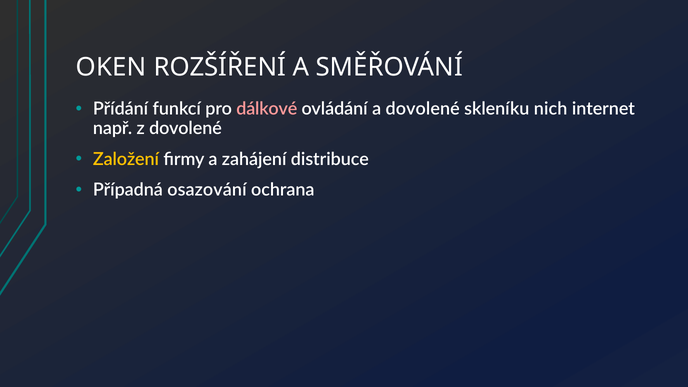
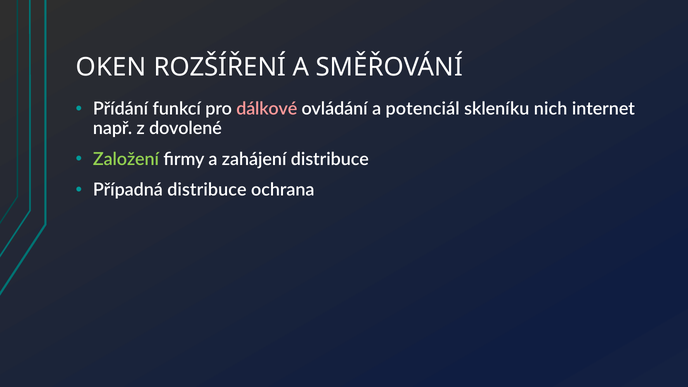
a dovolené: dovolené -> potenciál (423, 109)
Založení colour: yellow -> light green (126, 159)
Případná osazování: osazování -> distribuce (207, 190)
